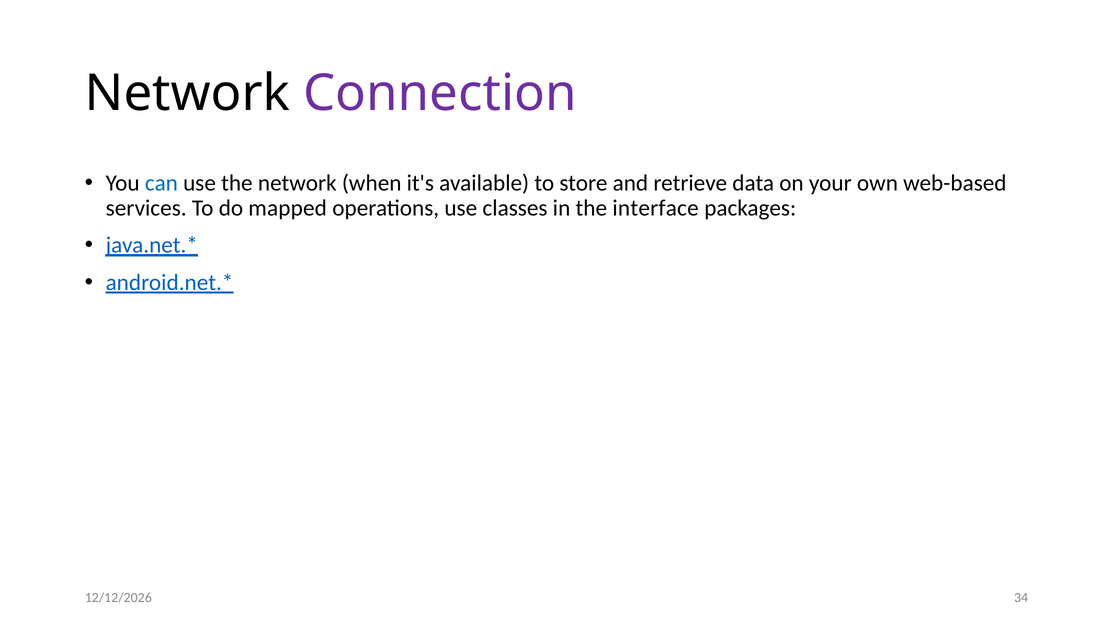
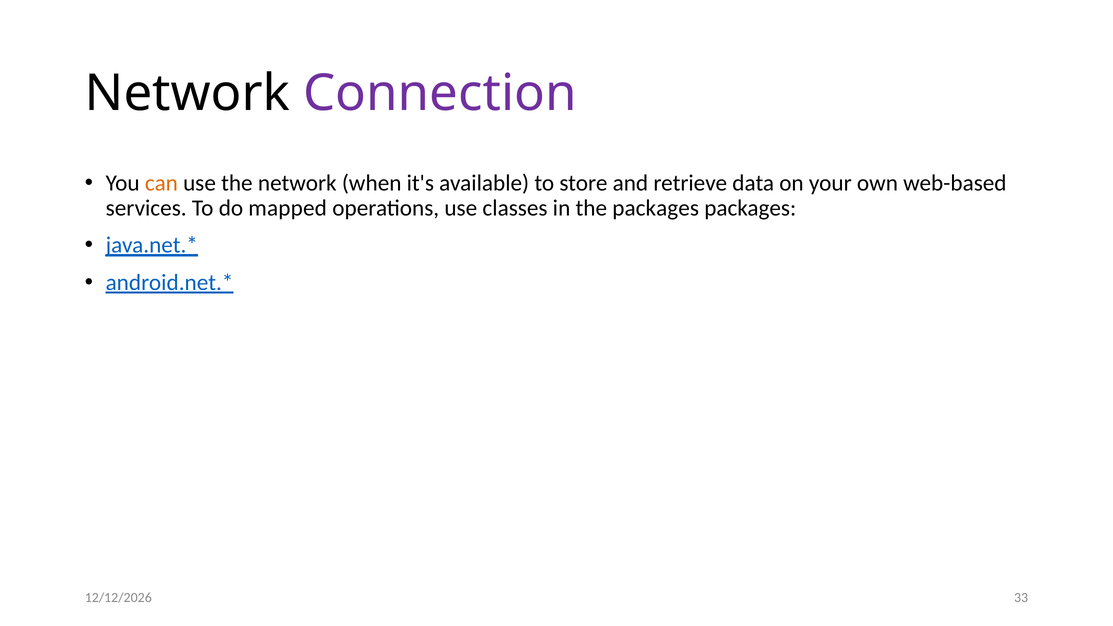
can colour: blue -> orange (161, 183)
the interface: interface -> packages (656, 208)
34: 34 -> 33 (1021, 598)
